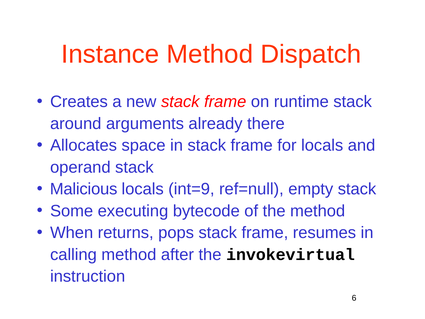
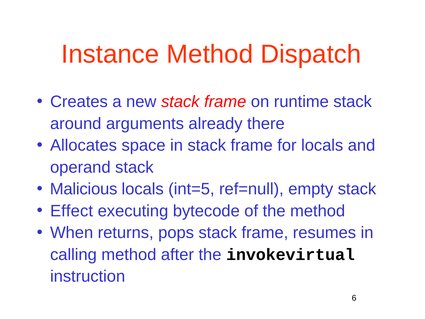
int=9: int=9 -> int=5 (191, 189)
Some: Some -> Effect (72, 211)
